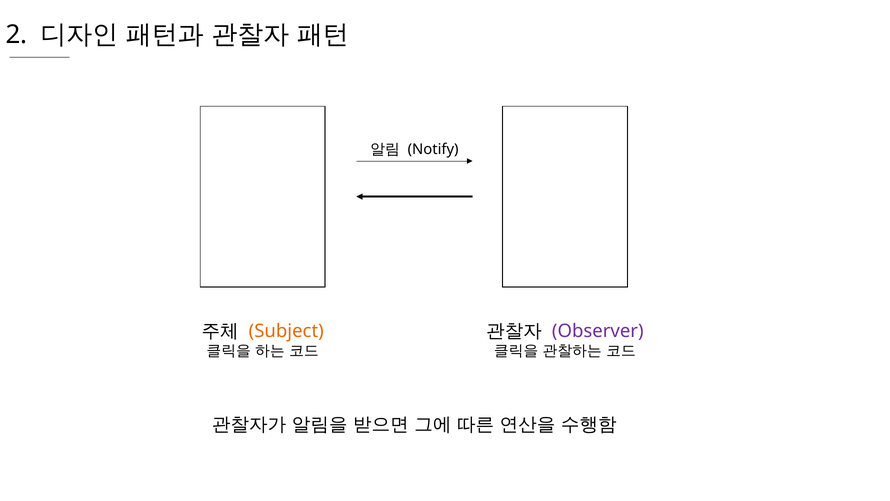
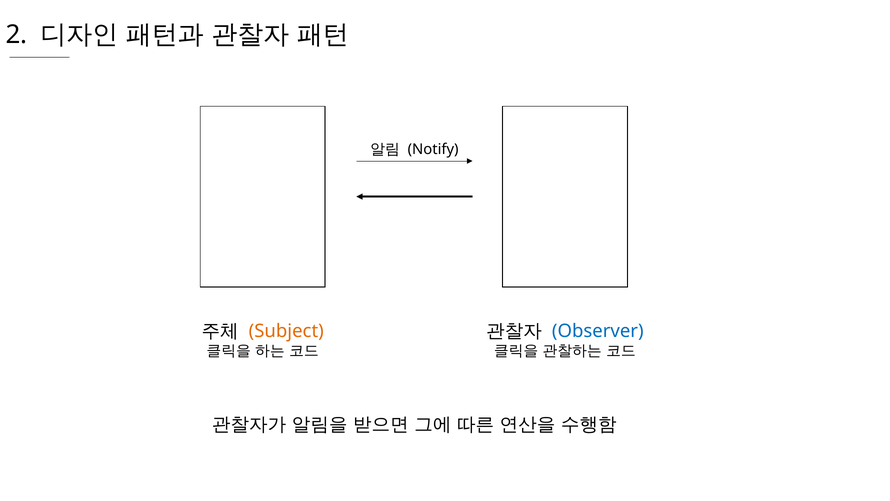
Observer colour: purple -> blue (598, 331)
